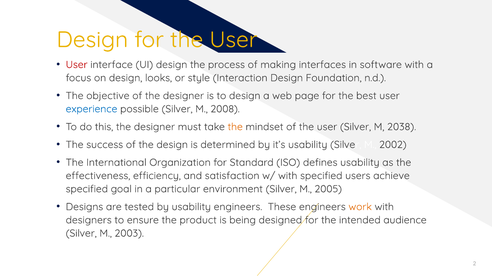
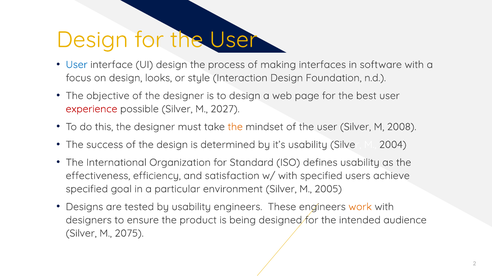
User colour: red -> blue (77, 65)
experience colour: blue -> red (92, 109)
2008: 2008 -> 2027 (225, 109)
2038: 2038 -> 2008 (402, 127)
2002: 2002 -> 2004 (393, 145)
2003: 2003 -> 2075 (129, 234)
